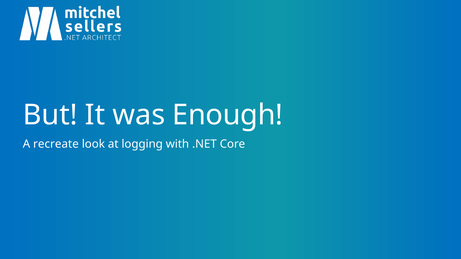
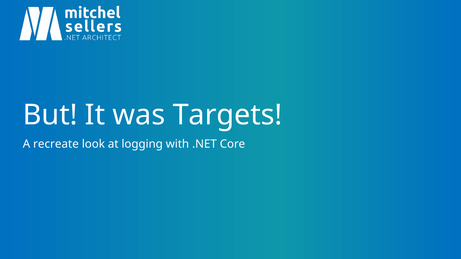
Enough: Enough -> Targets (228, 115)
